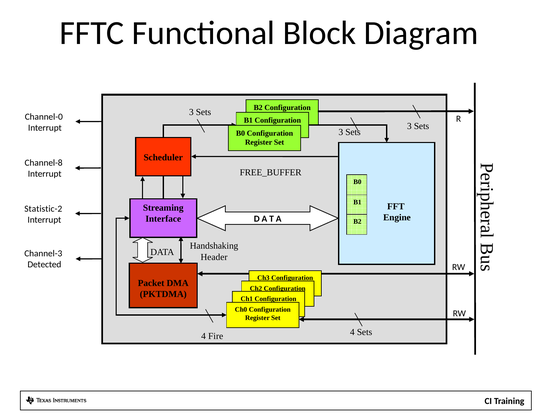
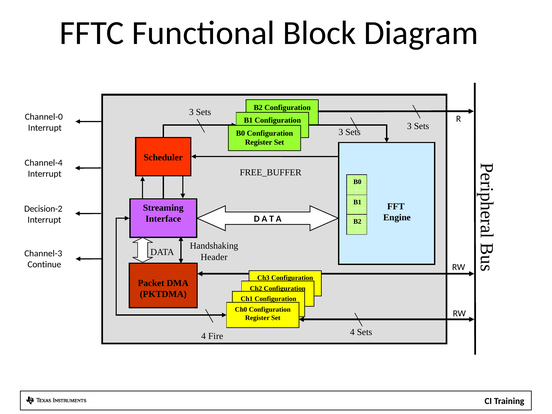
Channel-8: Channel-8 -> Channel-4 (44, 163)
Statistic-2: Statistic-2 -> Decision-2 (43, 209)
Detected: Detected -> Continue (44, 264)
